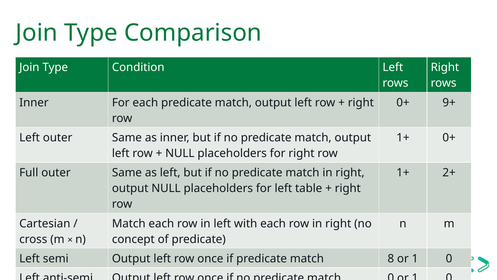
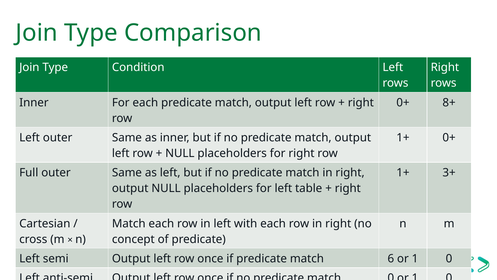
9+: 9+ -> 8+ (449, 102)
2+: 2+ -> 3+ (449, 172)
8: 8 -> 6 (391, 258)
